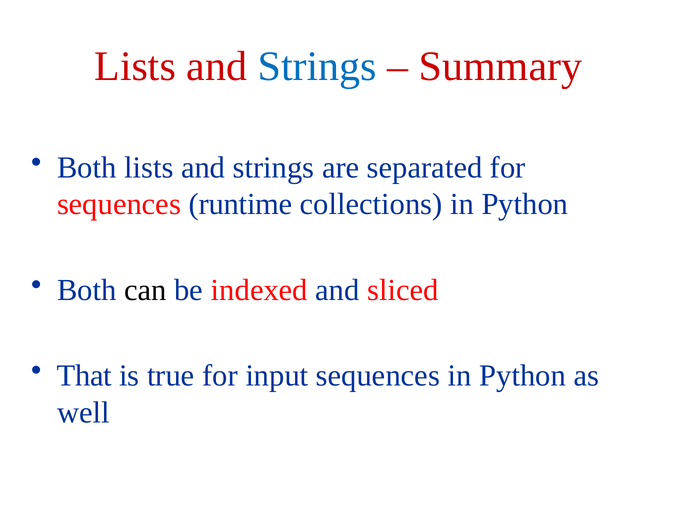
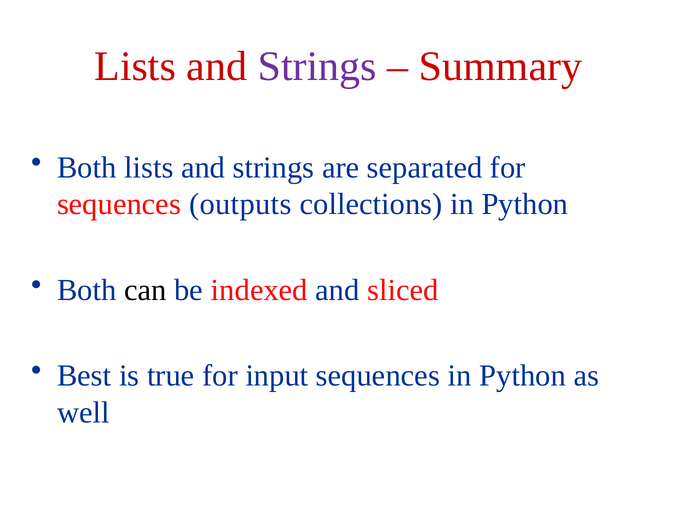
Strings colour: blue -> purple (317, 67)
runtime: runtime -> outputs (240, 204)
That: That -> Best (84, 376)
